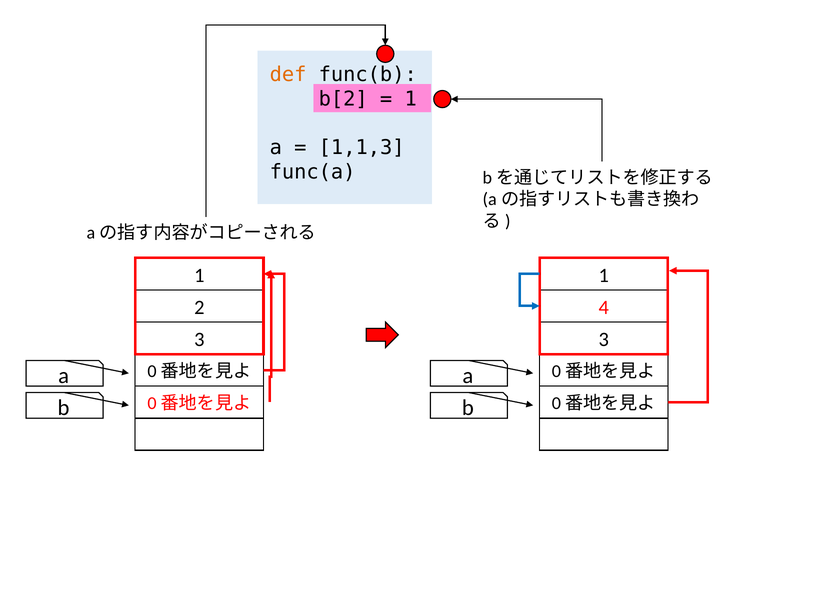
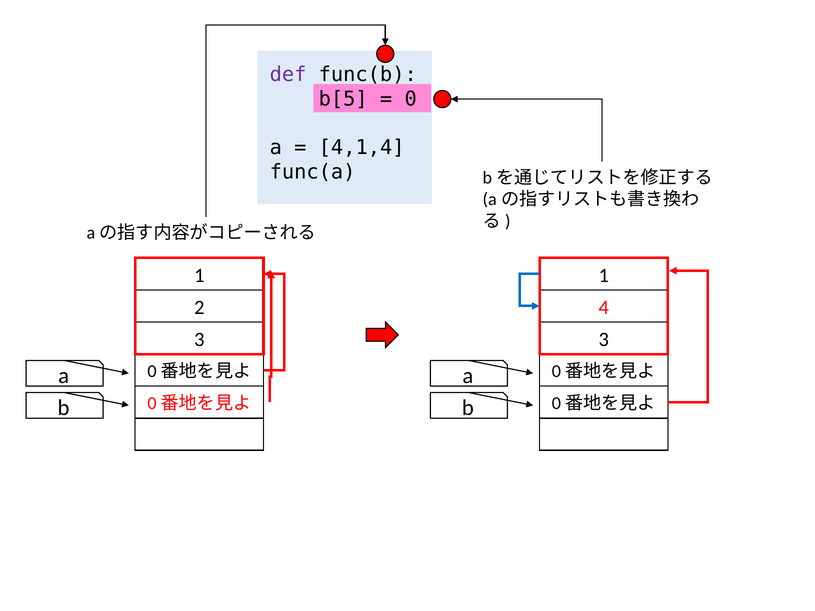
def colour: orange -> purple (288, 74)
b[2: b[2 -> b[5 (343, 99)
1: 1 -> 0 (411, 99)
1,1,3: 1,1,3 -> 4,1,4 (362, 148)
